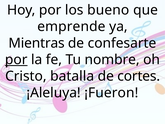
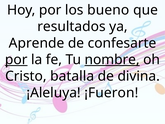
emprende: emprende -> resultados (71, 27)
Mientras: Mientras -> Aprende (36, 43)
nombre underline: none -> present (112, 60)
cortes: cortes -> divina (139, 76)
